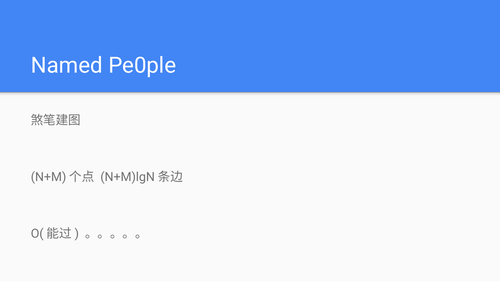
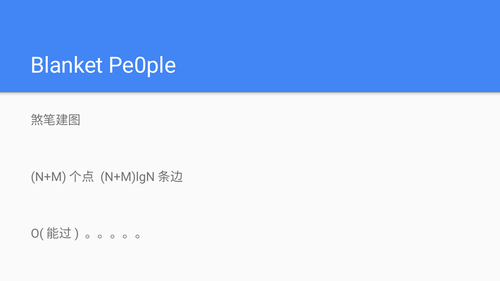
Named: Named -> Blanket (67, 66)
